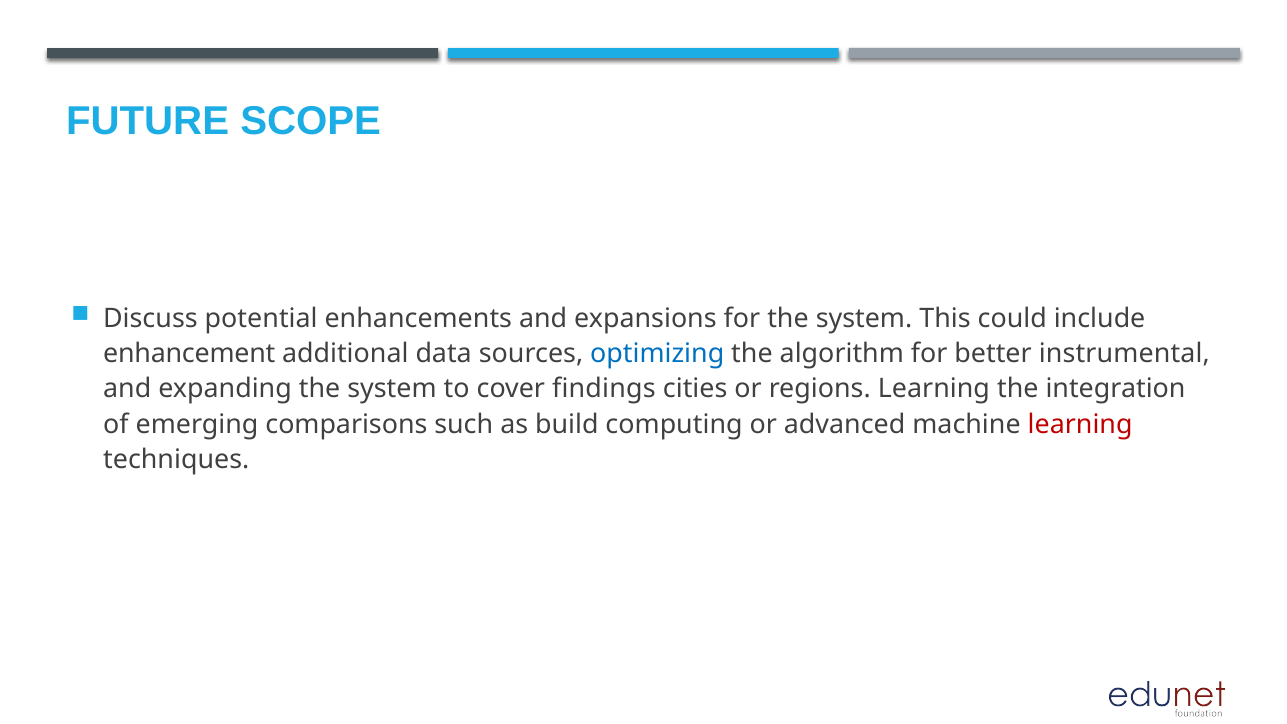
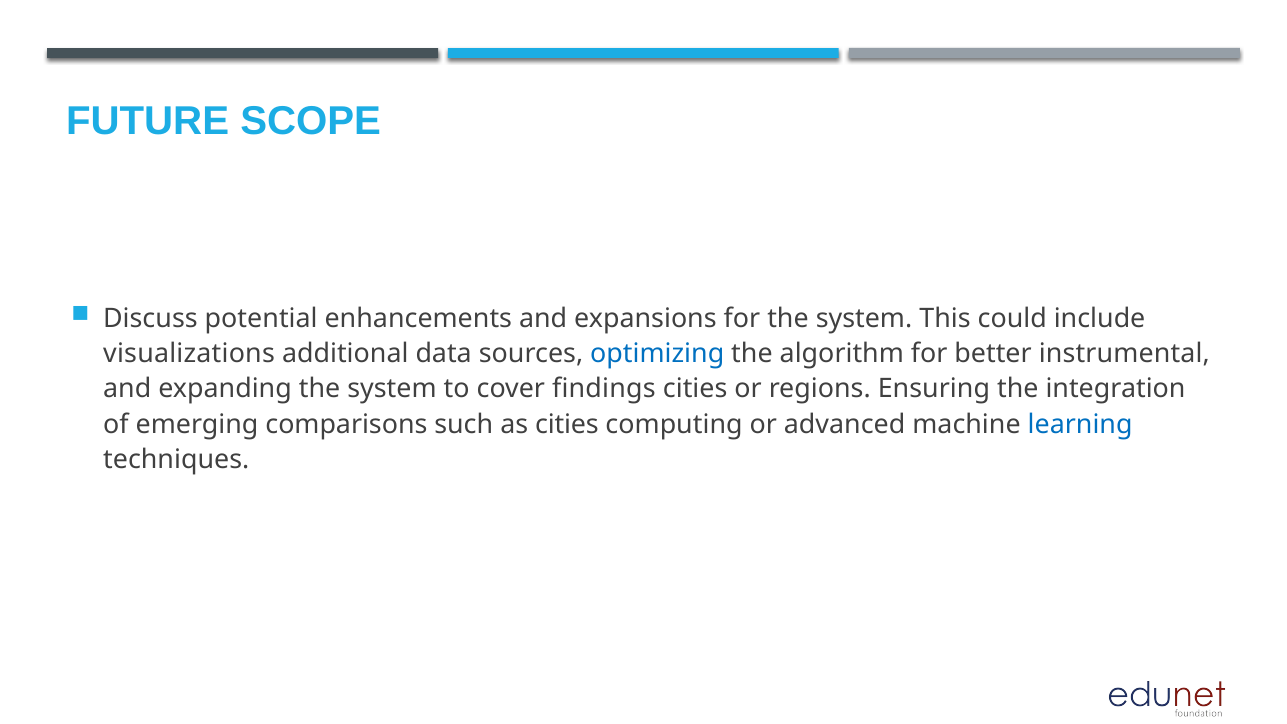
enhancement: enhancement -> visualizations (189, 354)
regions Learning: Learning -> Ensuring (934, 389)
as build: build -> cities (567, 424)
learning colour: red -> blue (1080, 424)
